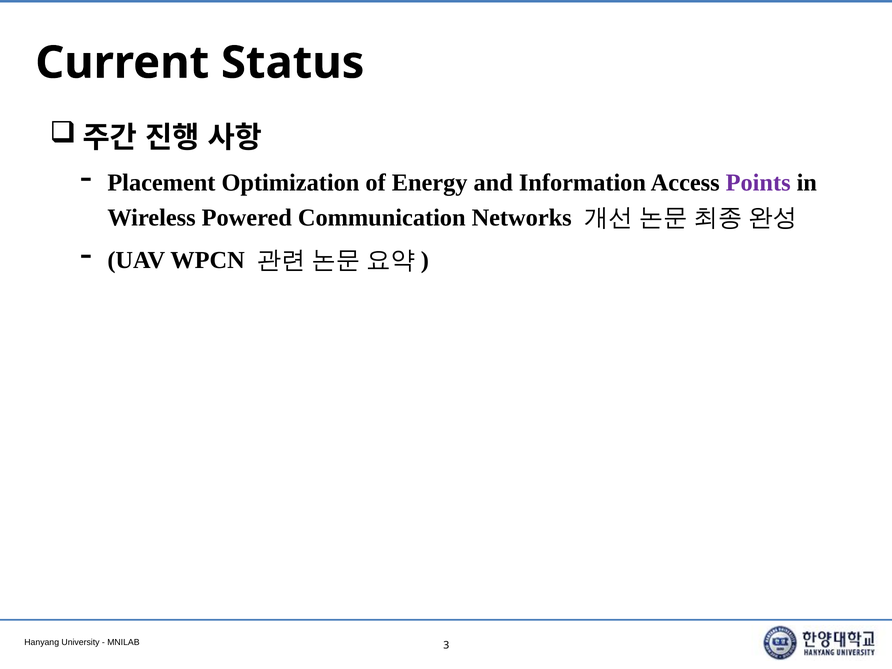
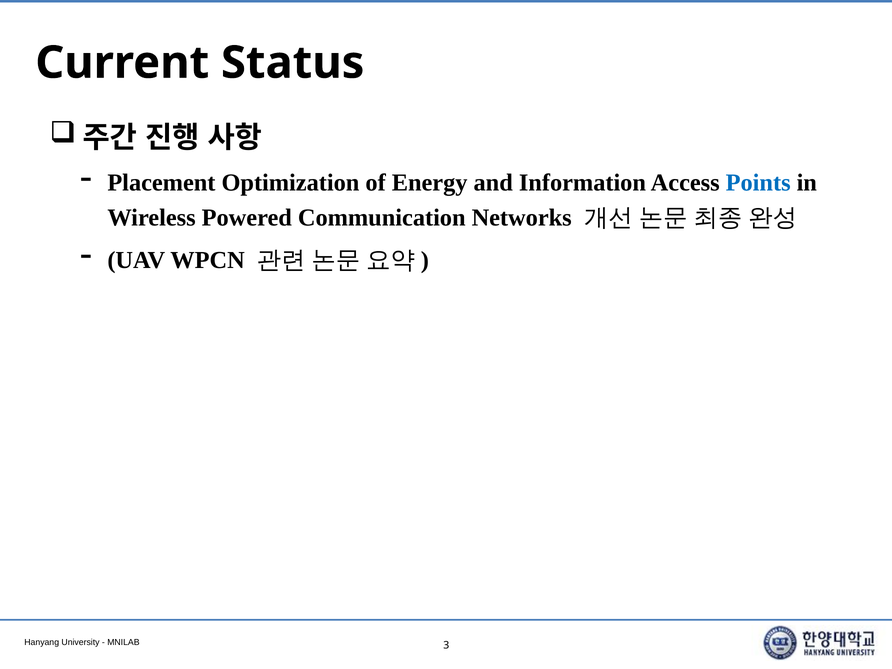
Points colour: purple -> blue (758, 183)
